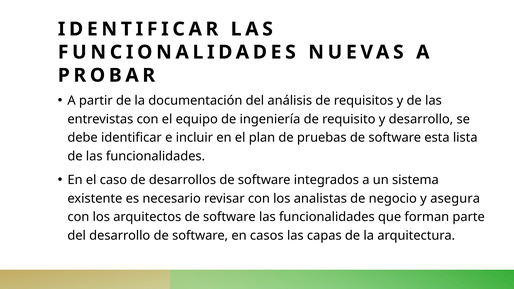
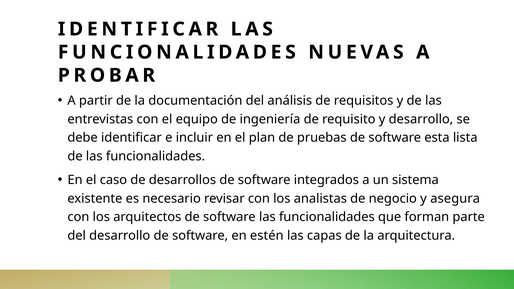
casos: casos -> estén (267, 236)
